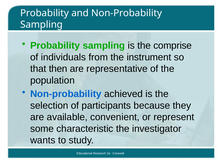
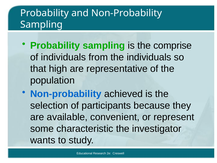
the instrument: instrument -> individuals (149, 57)
then: then -> high (58, 69)
